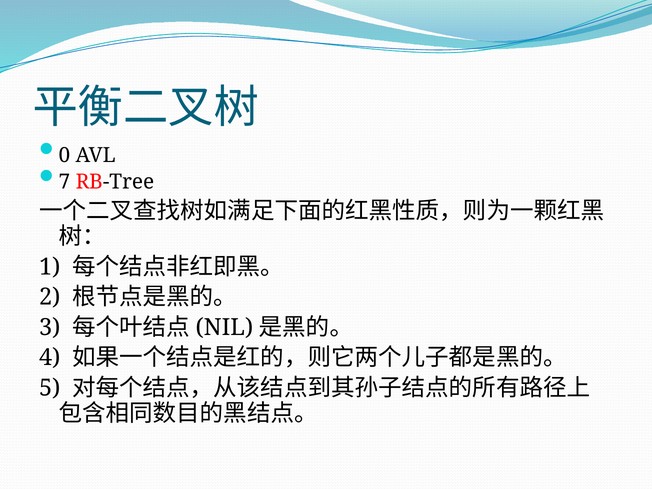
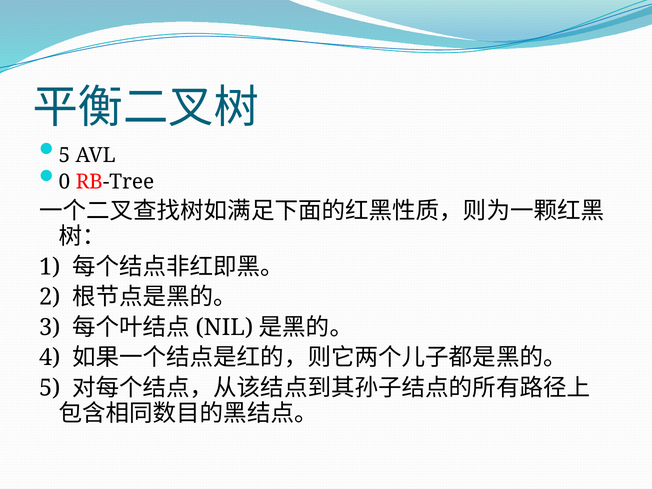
0: 0 -> 5 (64, 155)
7: 7 -> 0 (64, 182)
